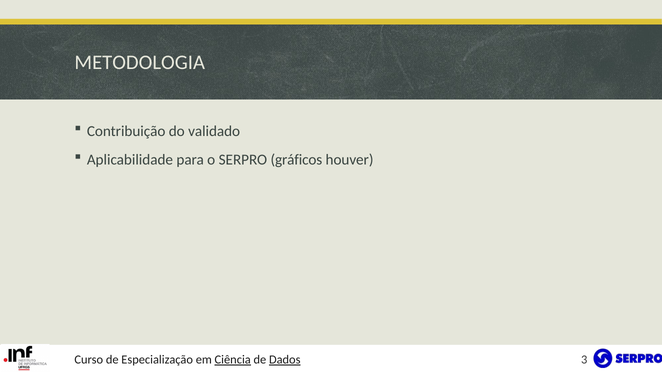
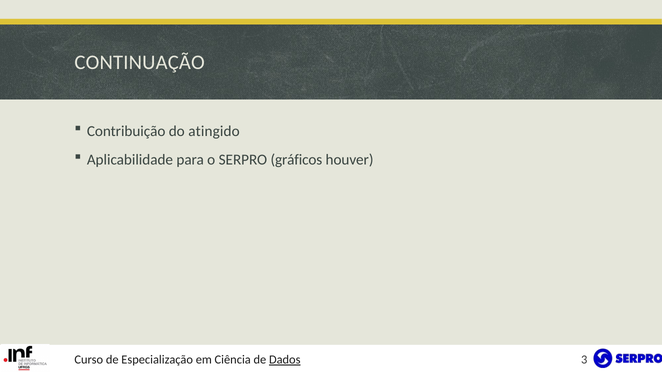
METODOLOGIA: METODOLOGIA -> CONTINUAÇÃO (140, 63)
validado: validado -> atingido (214, 132)
Ciência underline: present -> none (233, 360)
